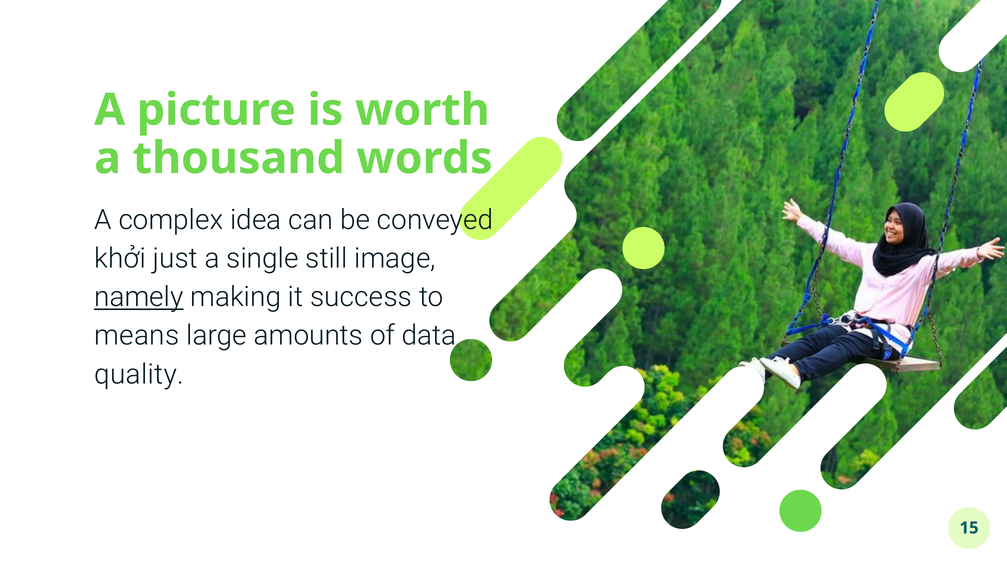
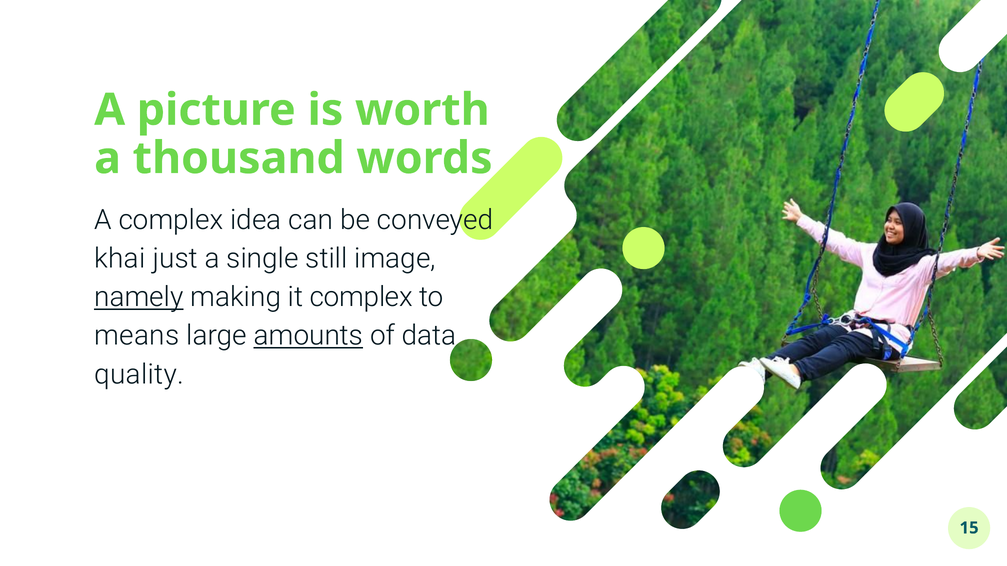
khởi: khởi -> khai (120, 259)
it success: success -> complex (361, 297)
amounts underline: none -> present (308, 336)
